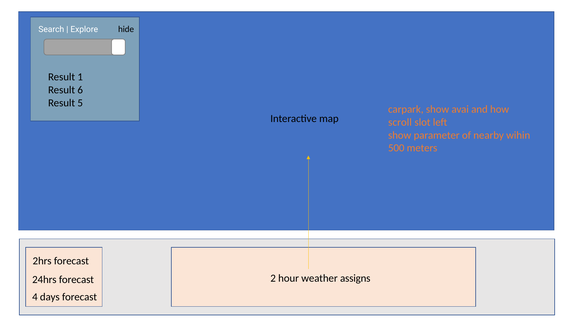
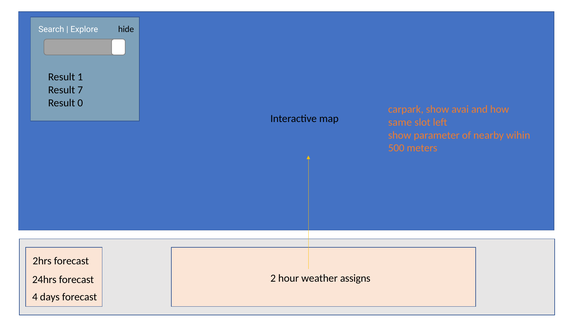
6: 6 -> 7 (80, 90)
5: 5 -> 0 (80, 103)
scroll: scroll -> same (400, 122)
